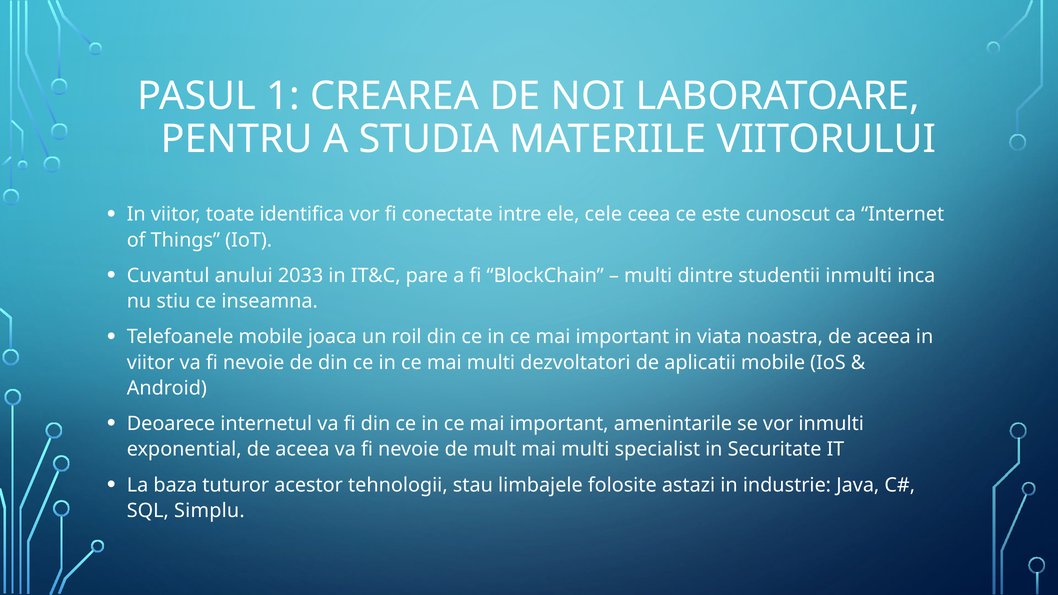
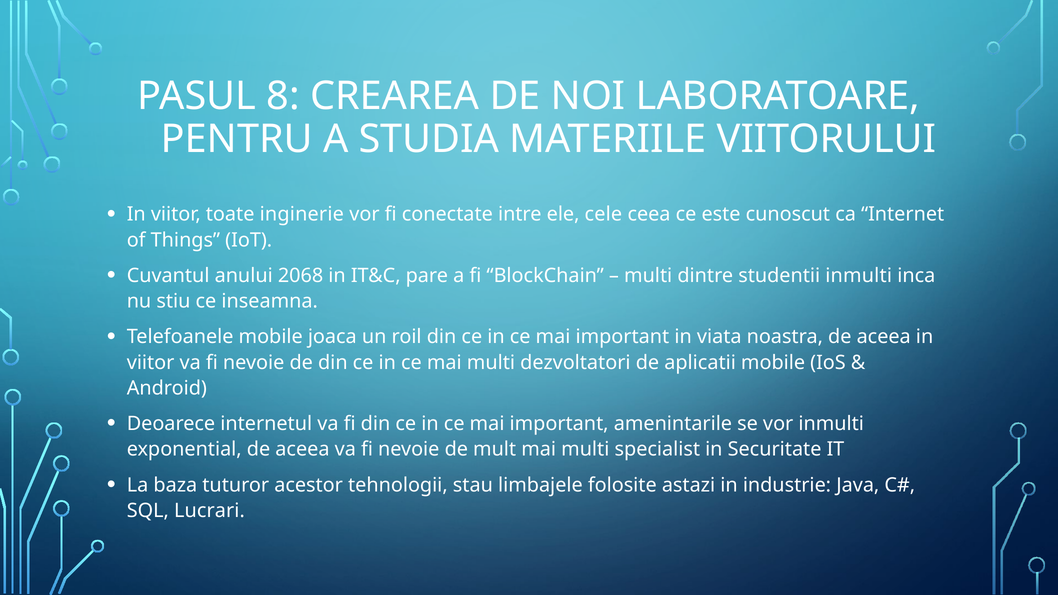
1: 1 -> 8 (283, 96)
identifica: identifica -> inginerie (302, 214)
2033: 2033 -> 2068 (301, 276)
Simplu: Simplu -> Lucrari (209, 511)
